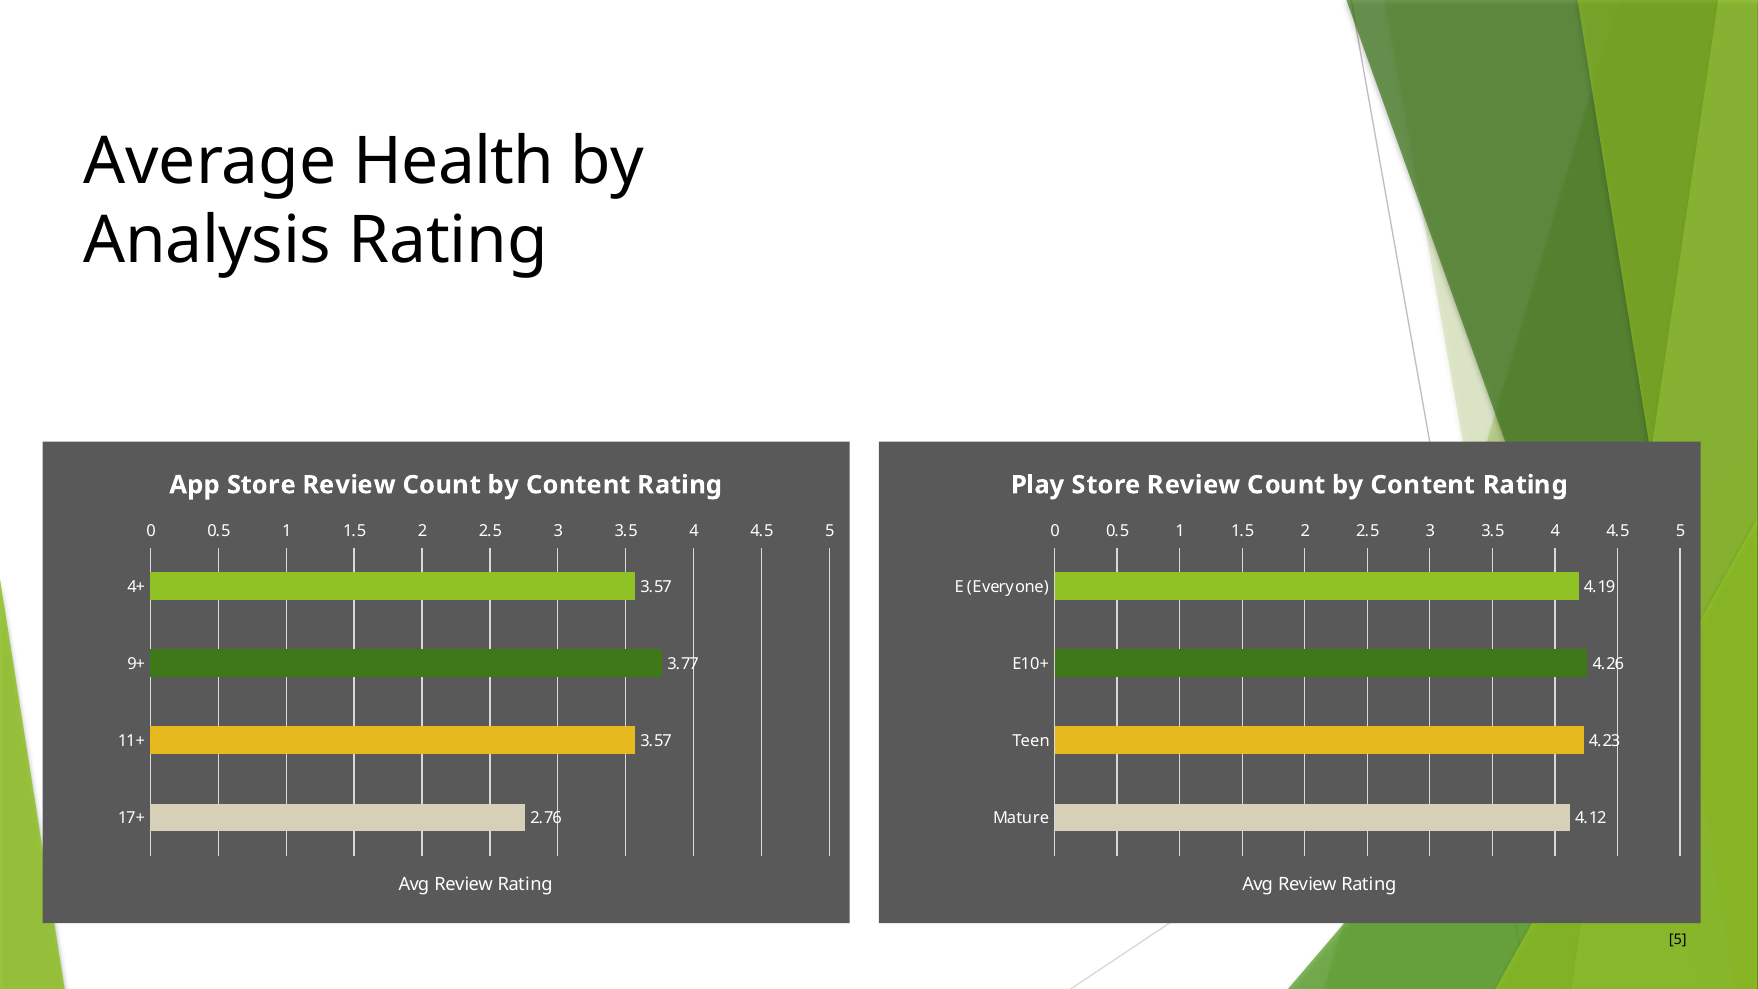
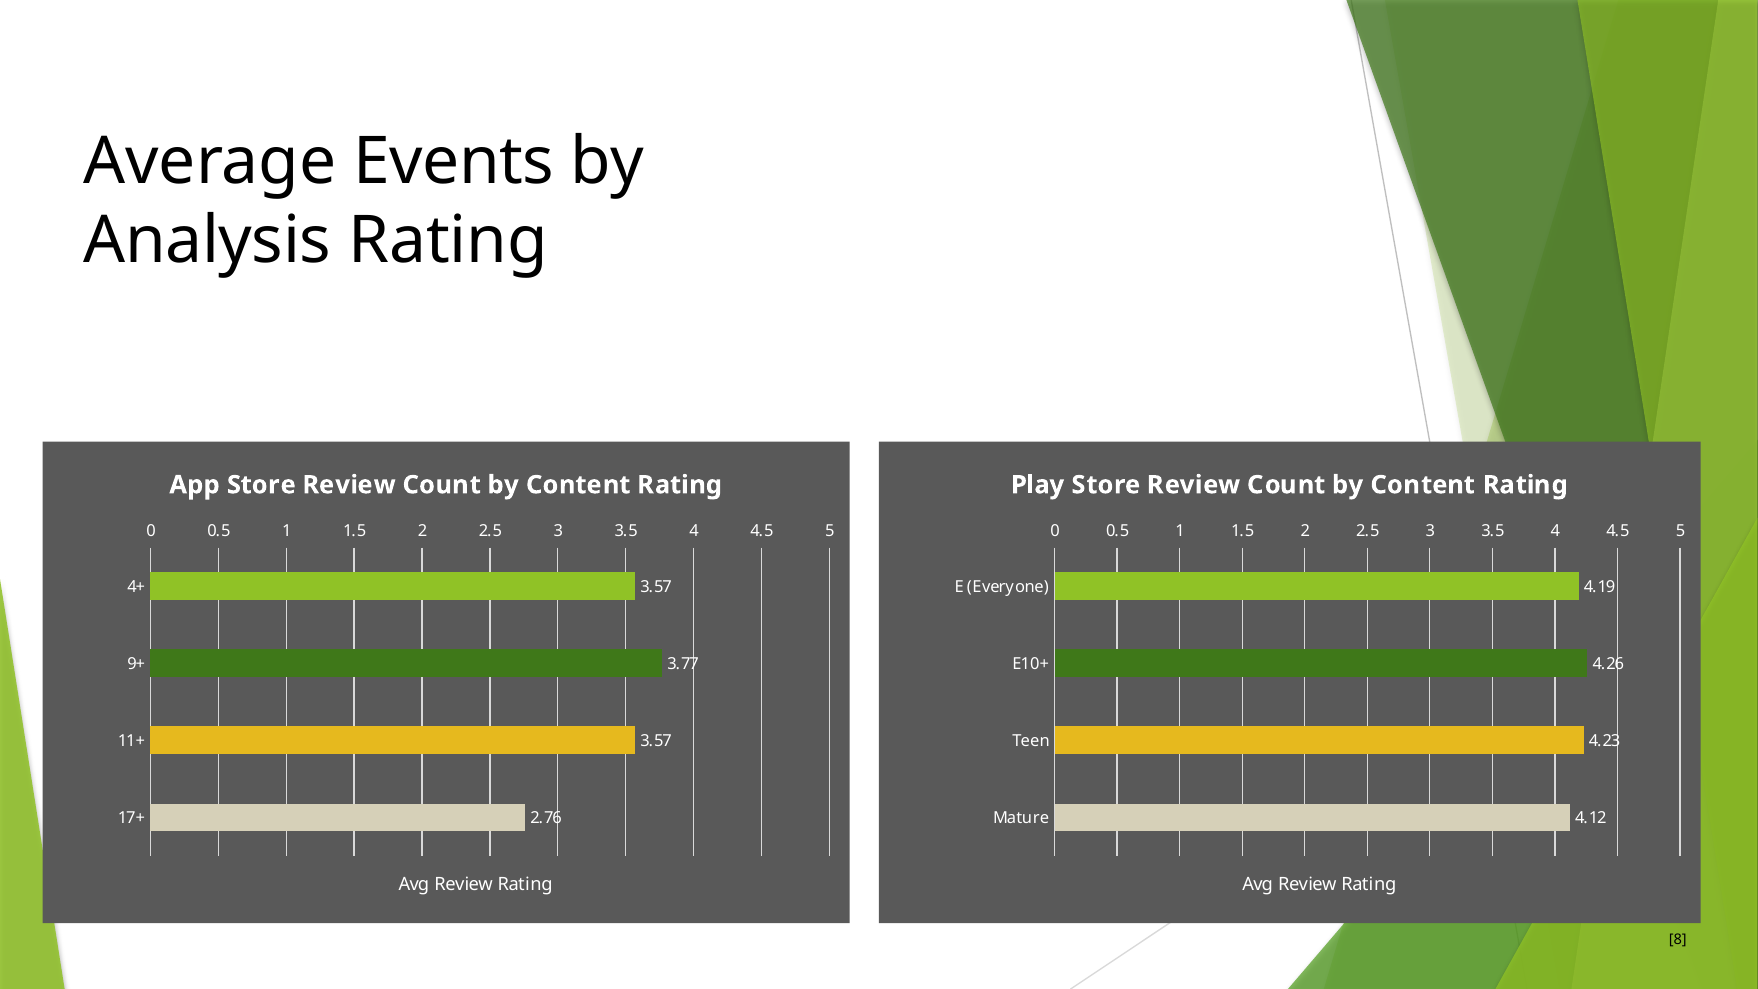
Health: Health -> Events (454, 161)
5: 5 -> 8 (1678, 939)
